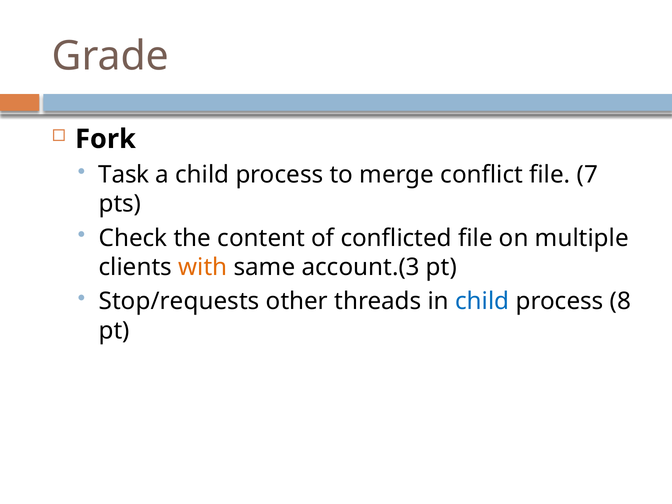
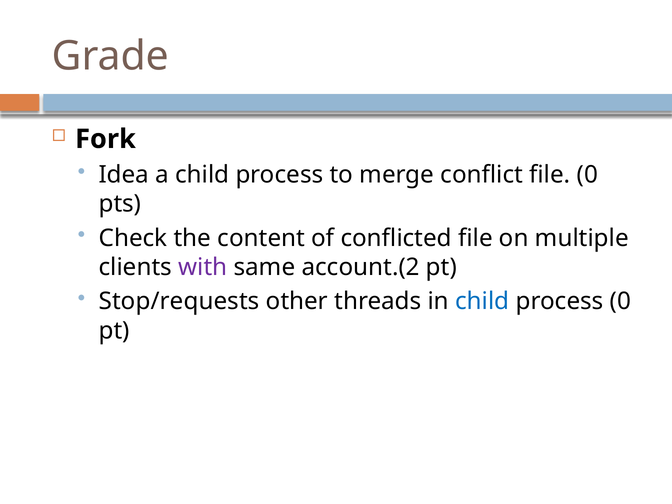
Task: Task -> Idea (124, 175)
file 7: 7 -> 0 (587, 175)
with colour: orange -> purple (203, 267)
account.(3: account.(3 -> account.(2 (361, 267)
process 8: 8 -> 0 (620, 301)
